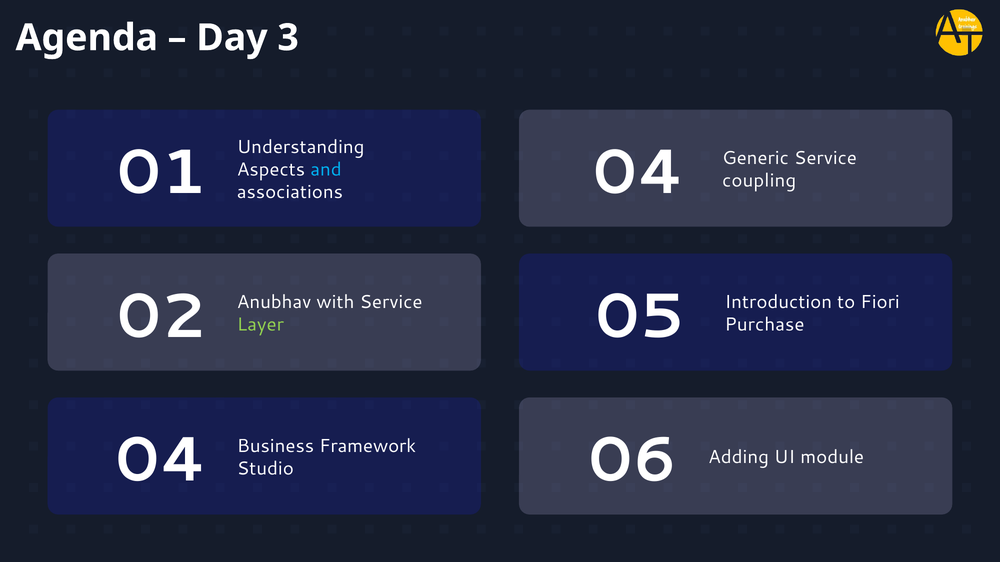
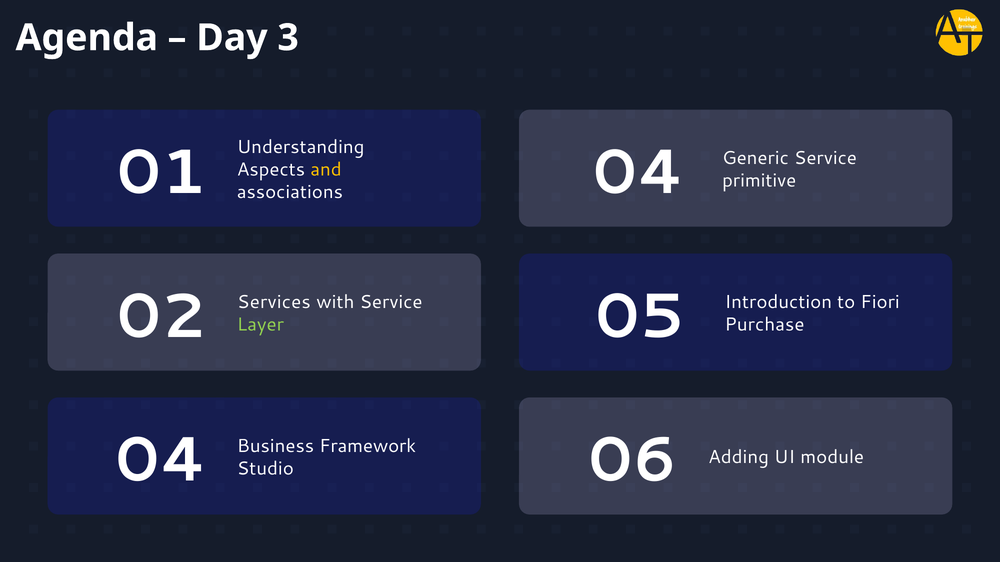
and colour: light blue -> yellow (326, 170)
coupling: coupling -> primitive (759, 181)
Anubhav: Anubhav -> Services (274, 303)
